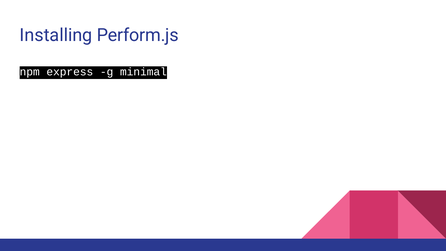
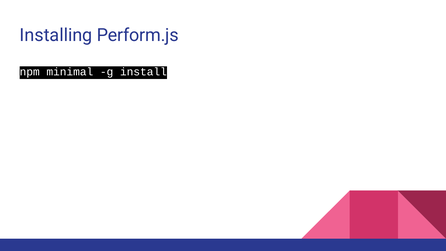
express: express -> minimal (70, 72)
minimal: minimal -> install (143, 72)
